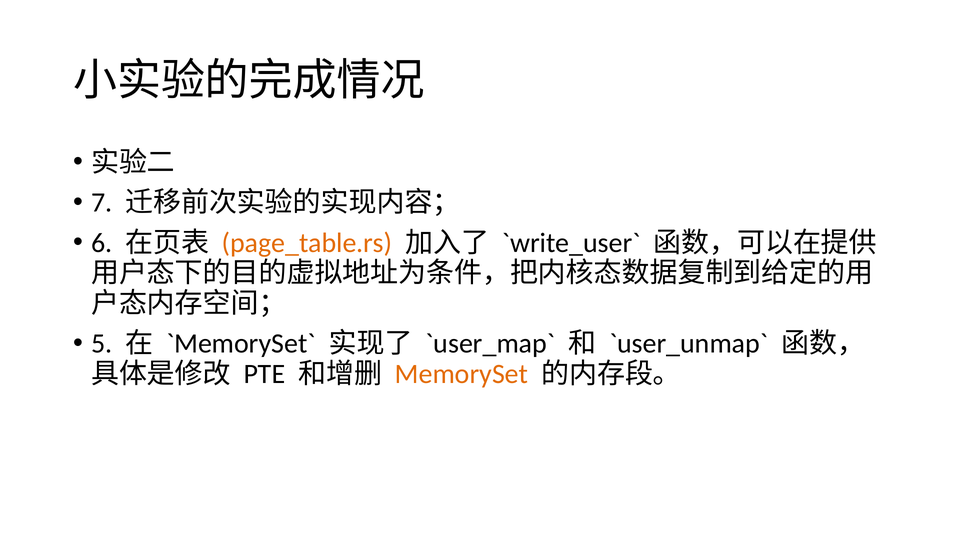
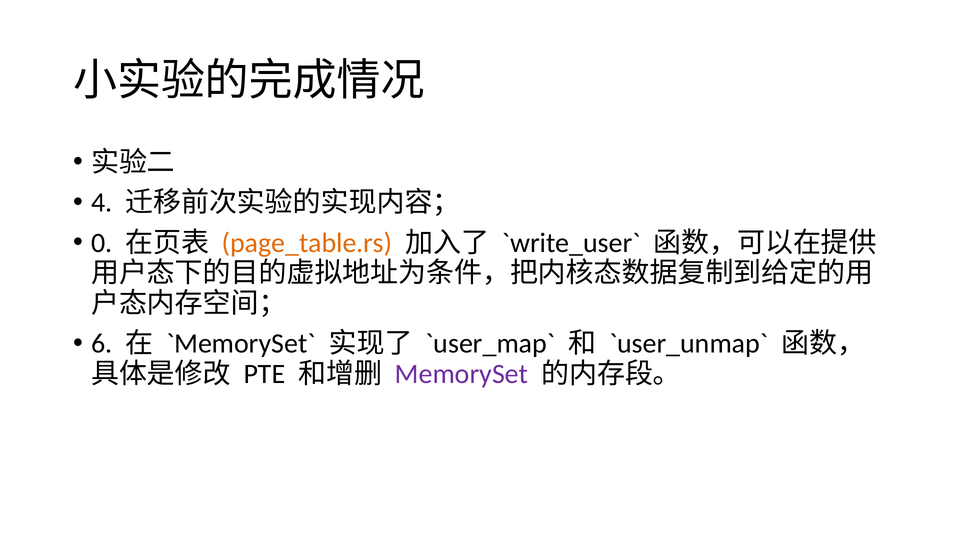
7: 7 -> 4 (102, 202)
6: 6 -> 0 (102, 243)
5: 5 -> 6 (102, 343)
MemorySet colour: orange -> purple (462, 373)
